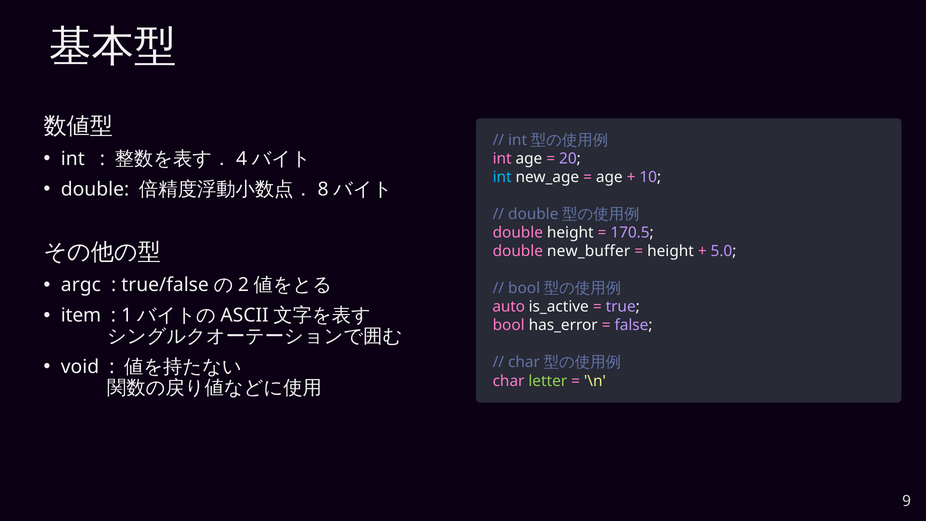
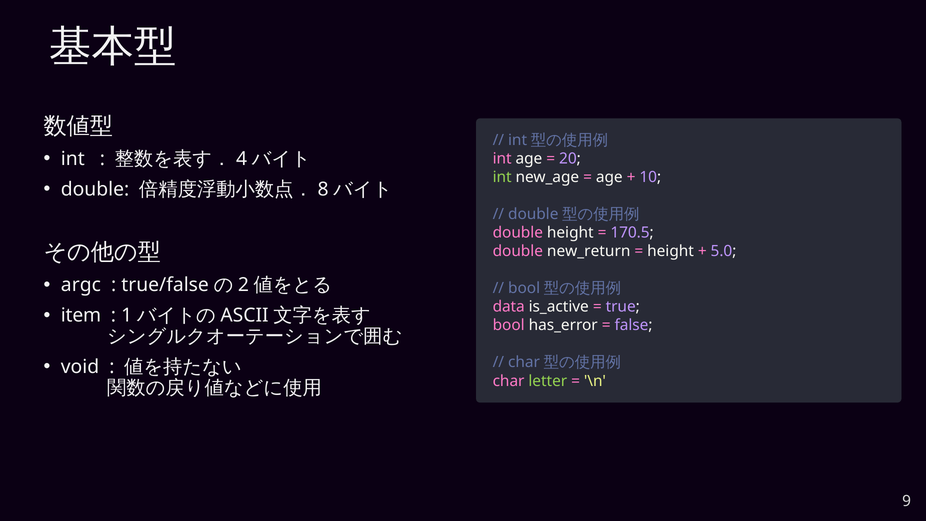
int colour: light blue -> light green (502, 177)
new_buffer: new_buffer -> new_return (589, 251)
auto: auto -> data (509, 307)
